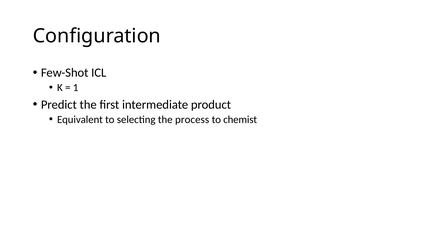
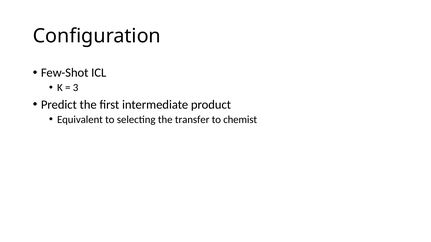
1: 1 -> 3 (76, 88)
process: process -> transfer (192, 120)
